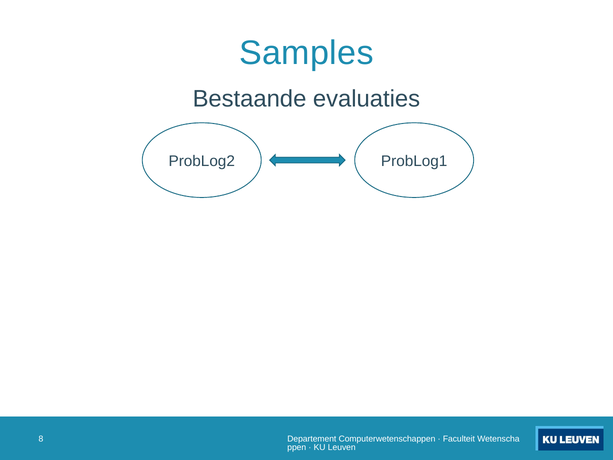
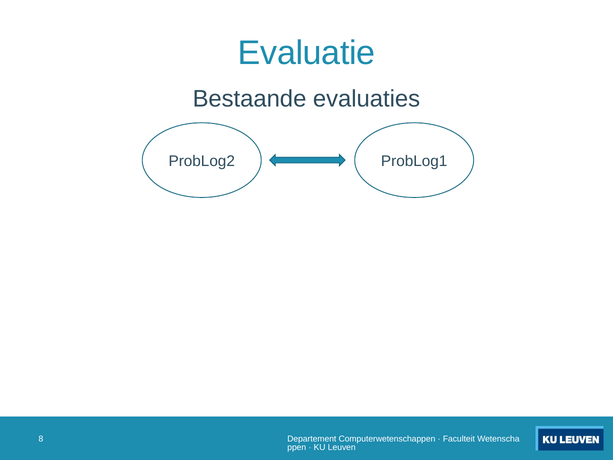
Samples: Samples -> Evaluatie (307, 53)
